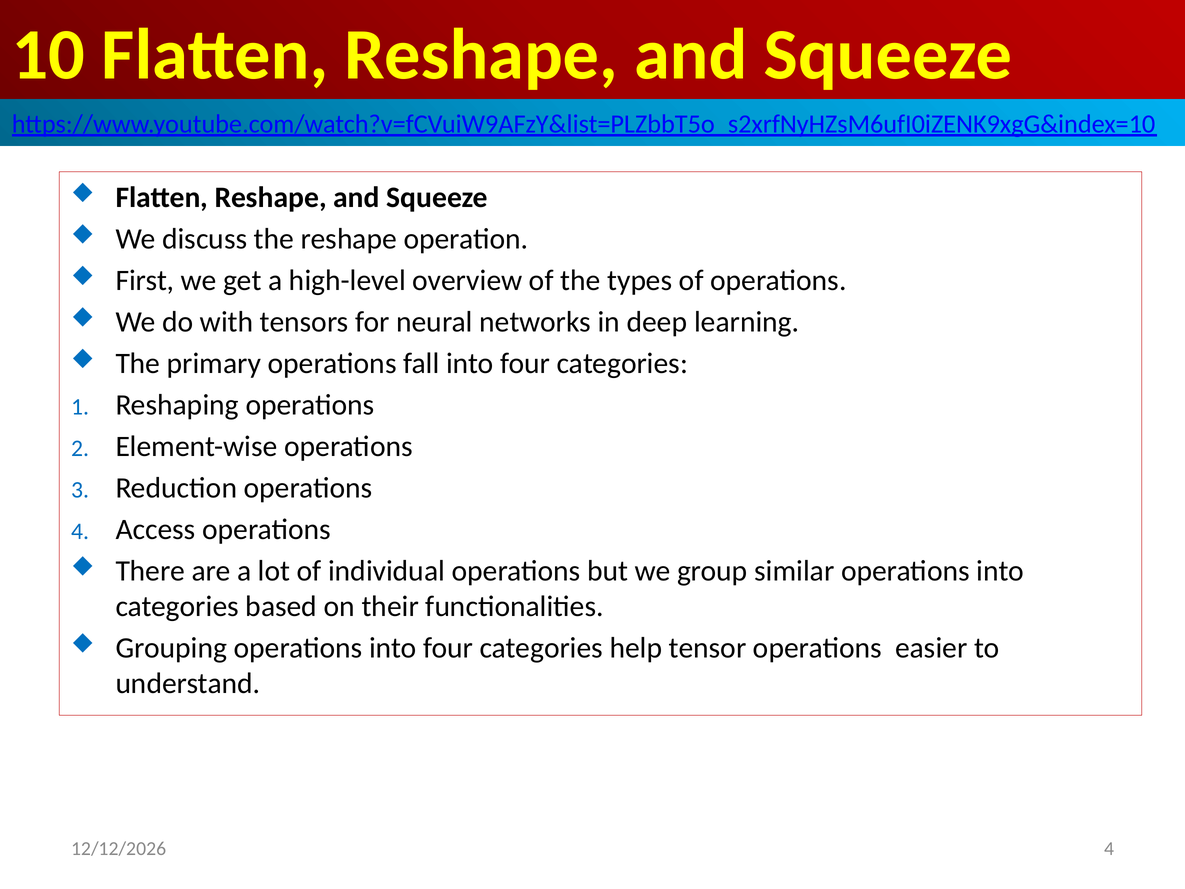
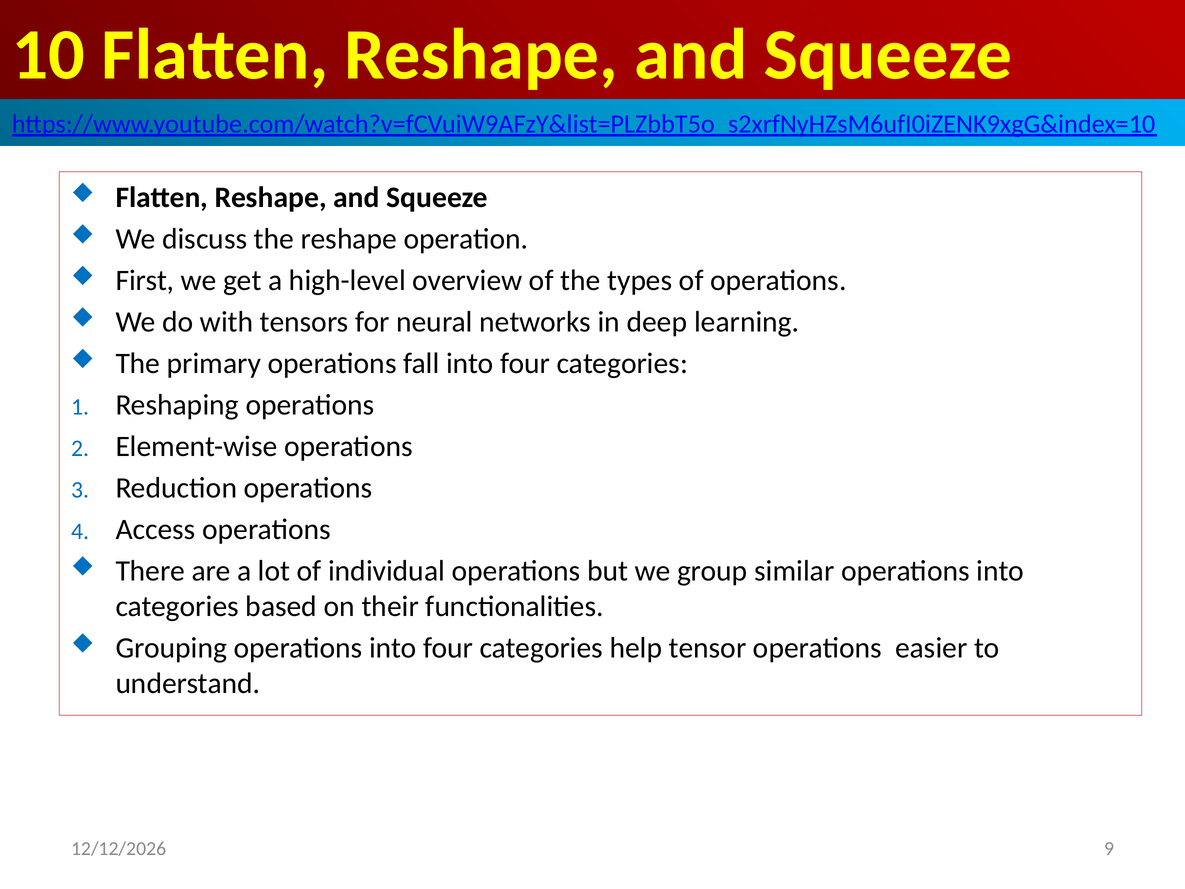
4: 4 -> 9 (1109, 849)
